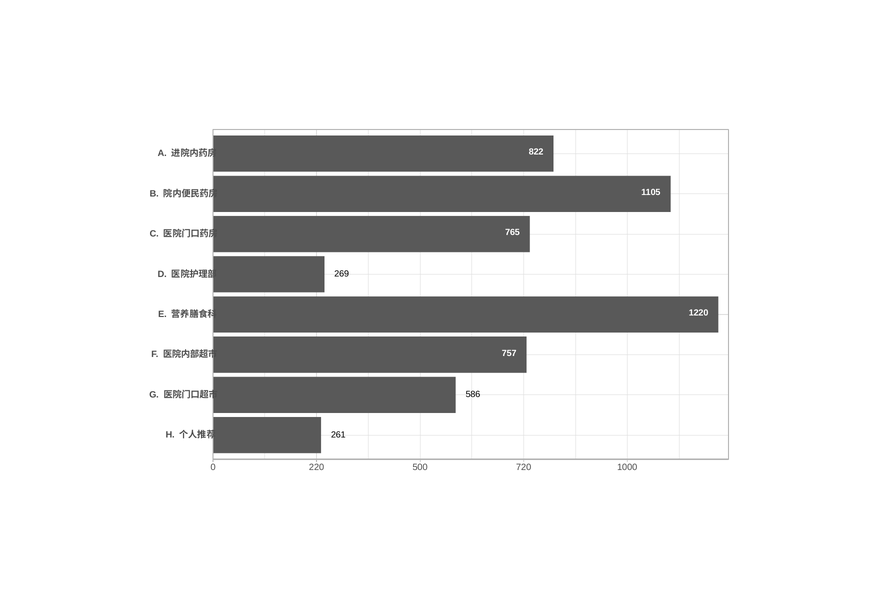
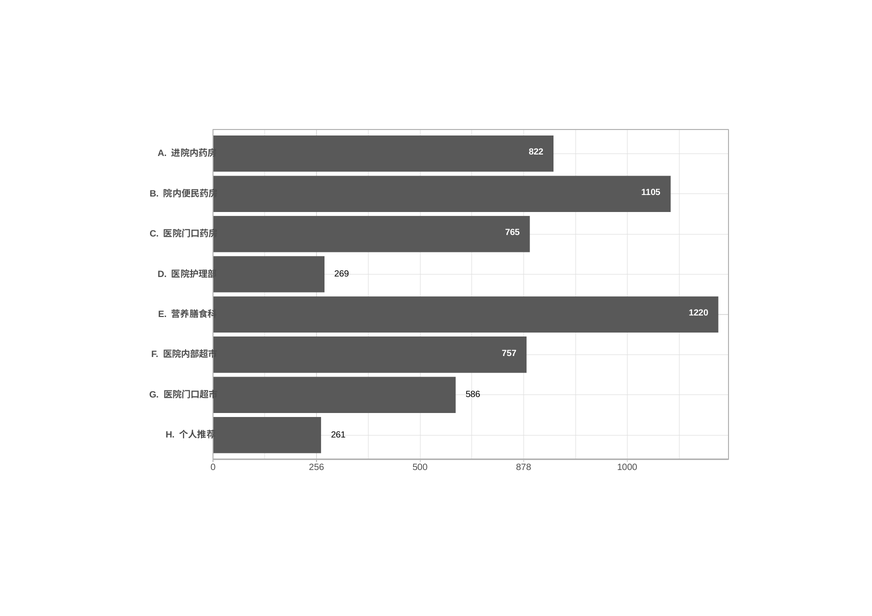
220: 220 -> 256 (317, 468)
720: 720 -> 878 (524, 468)
